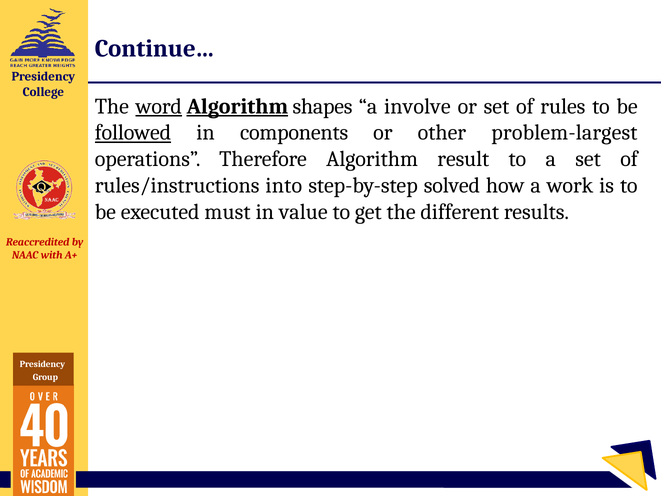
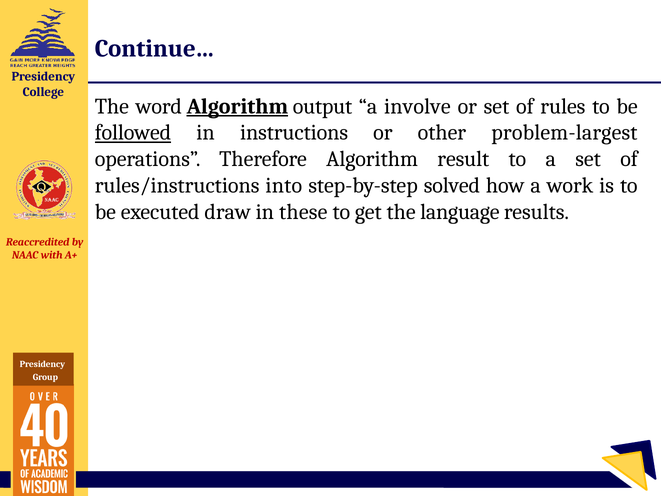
word underline: present -> none (159, 106)
shapes: shapes -> output (323, 106)
components: components -> instructions (294, 133)
must: must -> draw (228, 212)
value: value -> these (303, 212)
different: different -> language (460, 212)
